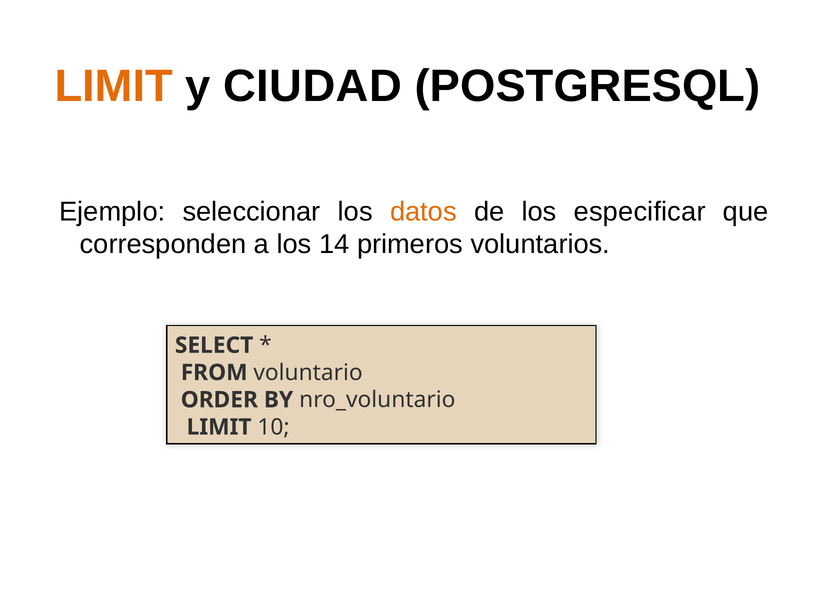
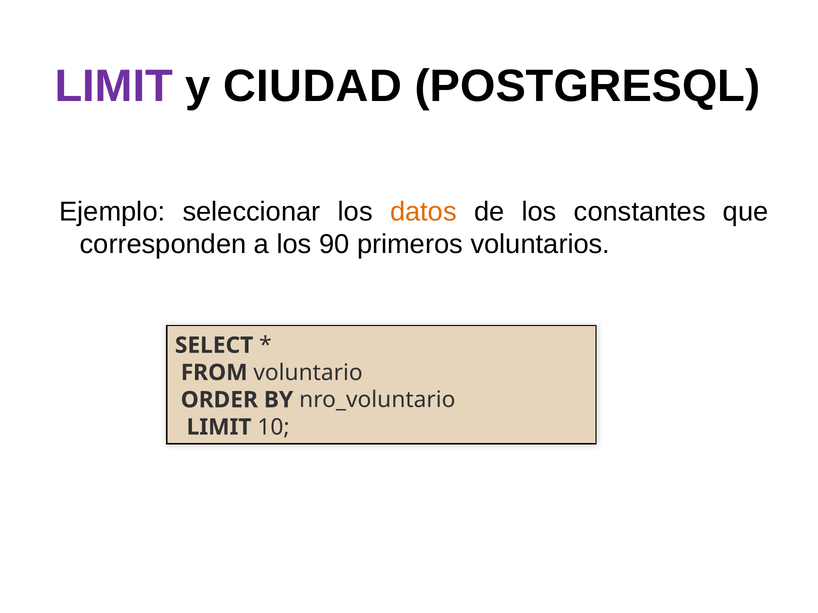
LIMIT colour: orange -> purple (114, 86)
especificar: especificar -> constantes (640, 212)
14: 14 -> 90 (334, 245)
